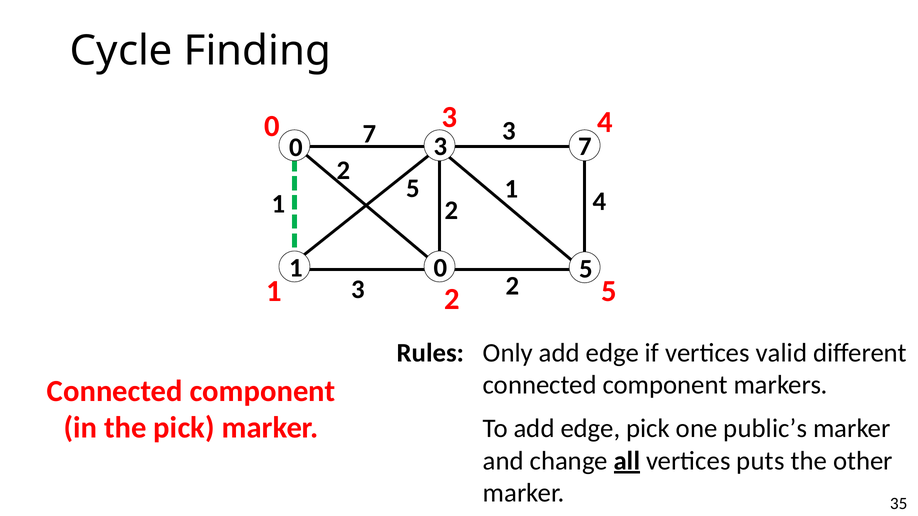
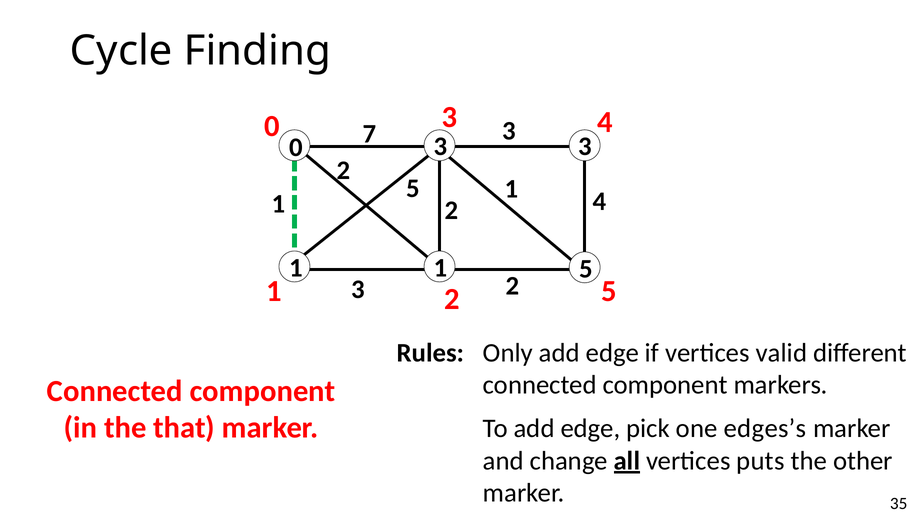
3 7: 7 -> 3 (585, 147)
0: 0 -> 1 (440, 268)
the pick: pick -> that (184, 428)
public’s: public’s -> edges’s (765, 429)
